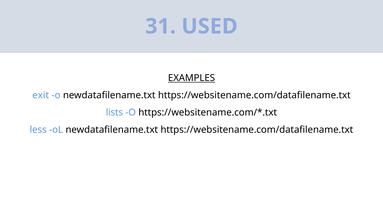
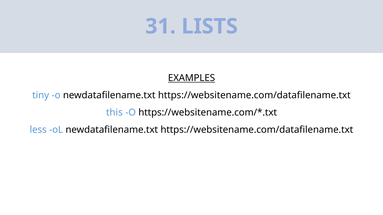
USED: USED -> LISTS (210, 26)
exit: exit -> tiny (41, 95)
lists: lists -> this (114, 113)
